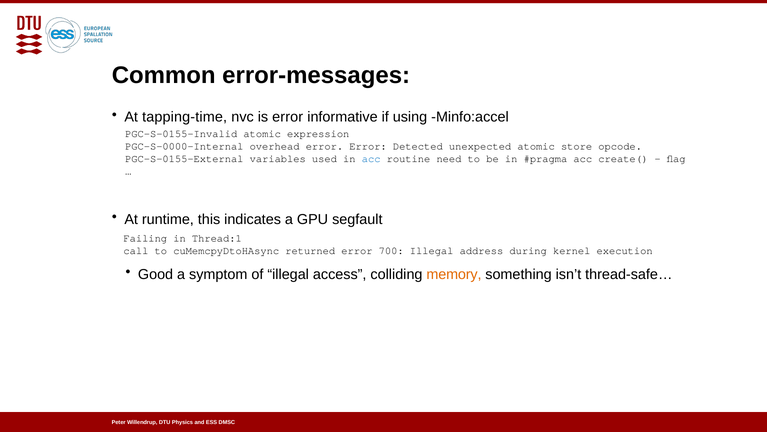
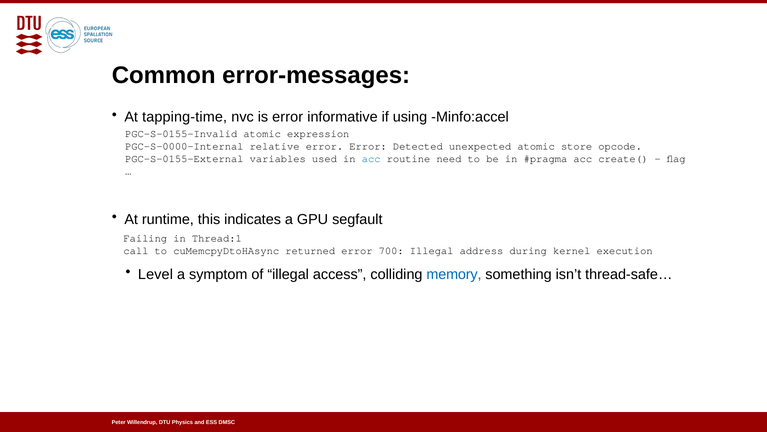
overhead: overhead -> relative (275, 146)
Good: Good -> Level (155, 274)
memory colour: orange -> blue (454, 274)
